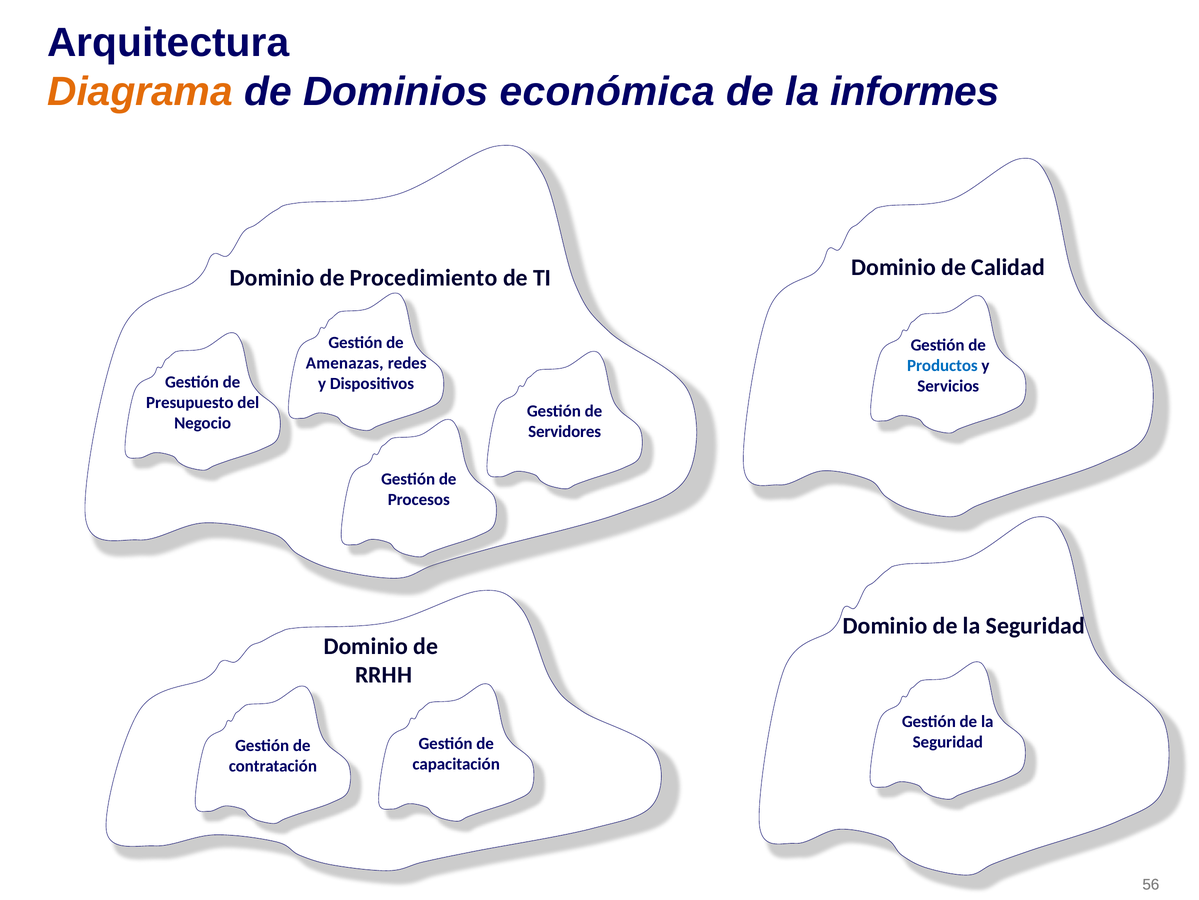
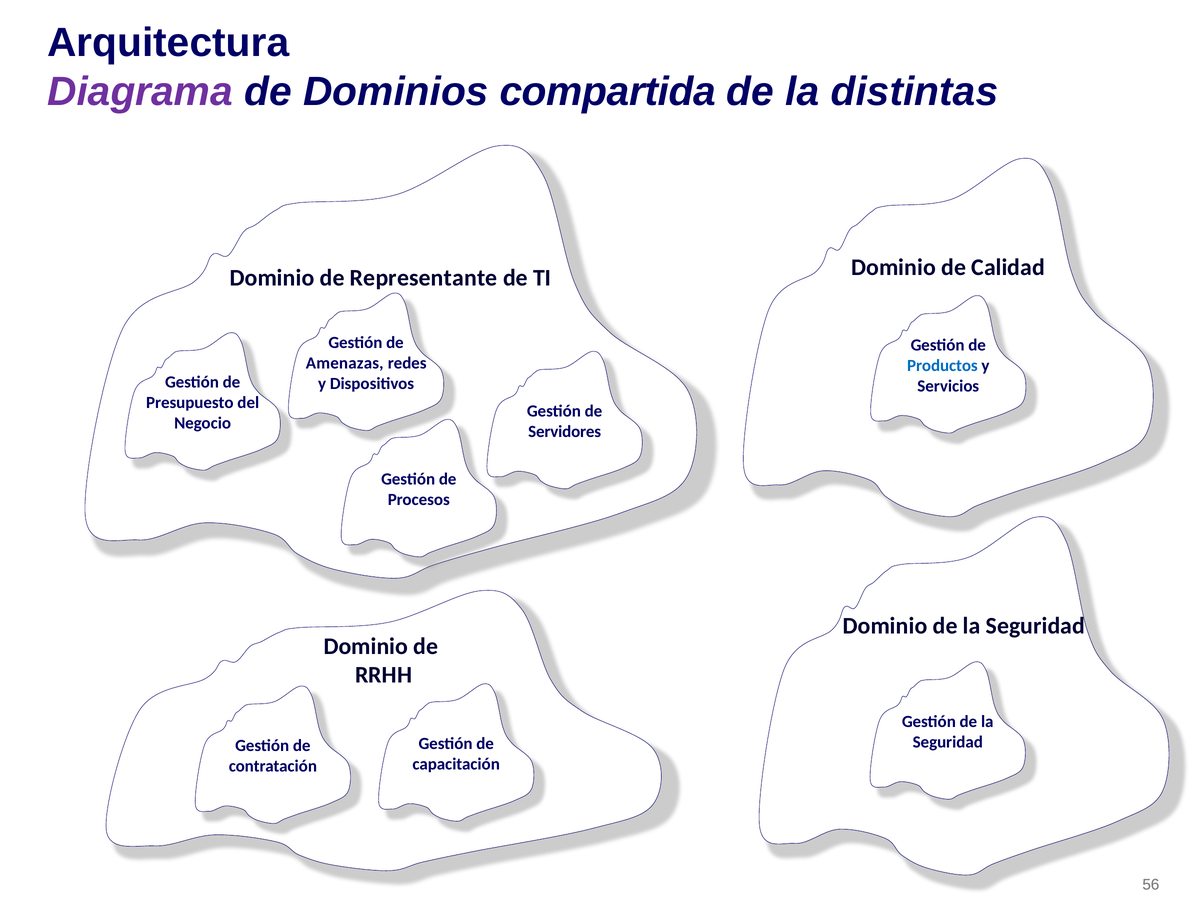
Diagrama colour: orange -> purple (140, 92)
económica: económica -> compartida (608, 92)
informes: informes -> distintas (914, 92)
Procedimiento: Procedimiento -> Representante (424, 277)
